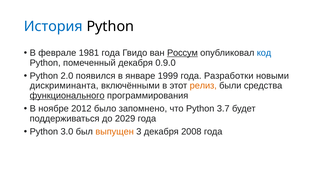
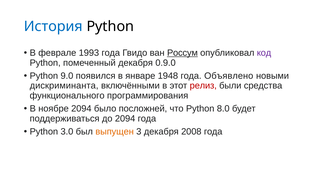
1981: 1981 -> 1993 (89, 53)
код colour: blue -> purple (264, 53)
2.0: 2.0 -> 9.0 (67, 76)
1999: 1999 -> 1948 (168, 76)
Разработки: Разработки -> Объявлено (229, 76)
релиз colour: orange -> red (203, 86)
функционального underline: present -> none (67, 96)
ноябре 2012: 2012 -> 2094 (81, 109)
запомнено: запомнено -> посложней (143, 109)
3.7: 3.7 -> 8.0 (223, 109)
до 2029: 2029 -> 2094 (125, 119)
